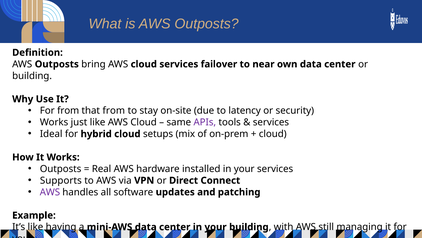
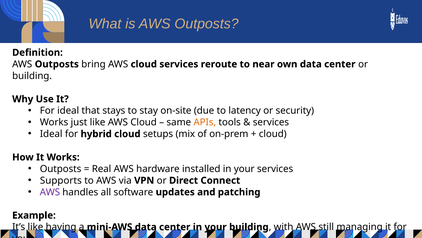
failover: failover -> reroute (219, 64)
For from: from -> ideal (68, 110)
that from: from -> stays (114, 110)
APIs colour: purple -> orange (205, 122)
